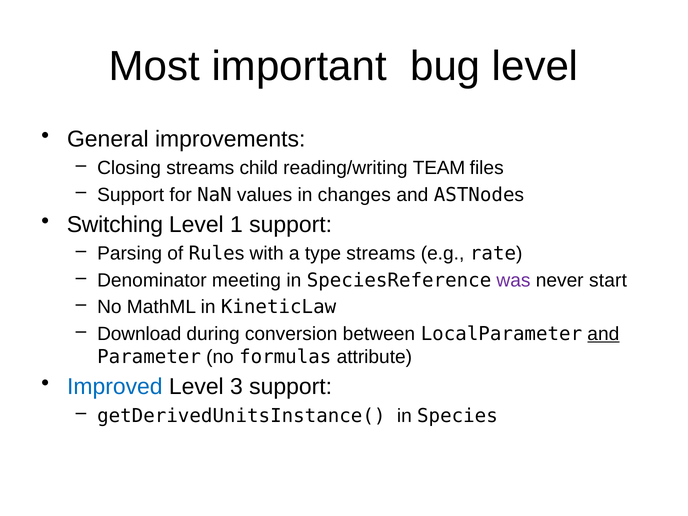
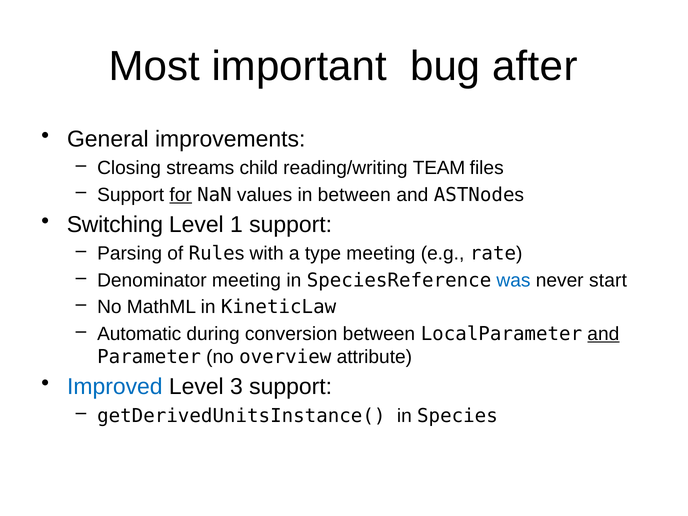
bug level: level -> after (535, 67)
for underline: none -> present (181, 195)
in changes: changes -> between (354, 195)
type streams: streams -> meeting (381, 254)
was colour: purple -> blue (513, 280)
Download: Download -> Automatic (139, 334)
formulas: formulas -> overview (285, 357)
